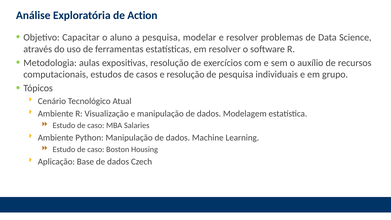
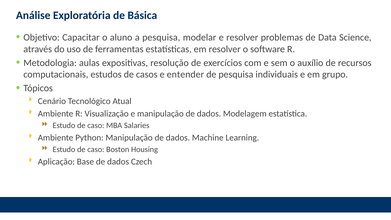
Action: Action -> Básica (142, 15)
e resolução: resolução -> entender (185, 74)
